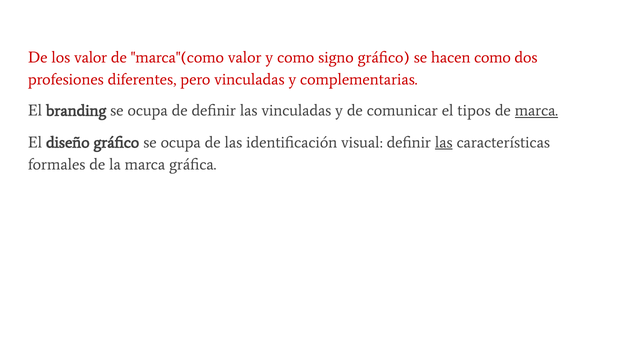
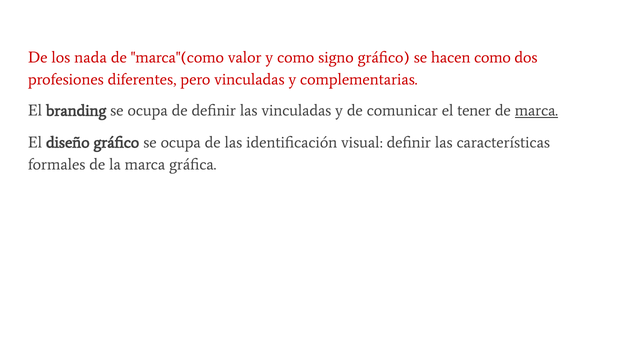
los valor: valor -> nada (91, 58)
tipos: tipos -> tener (474, 110)
las underline: present -> none (444, 142)
